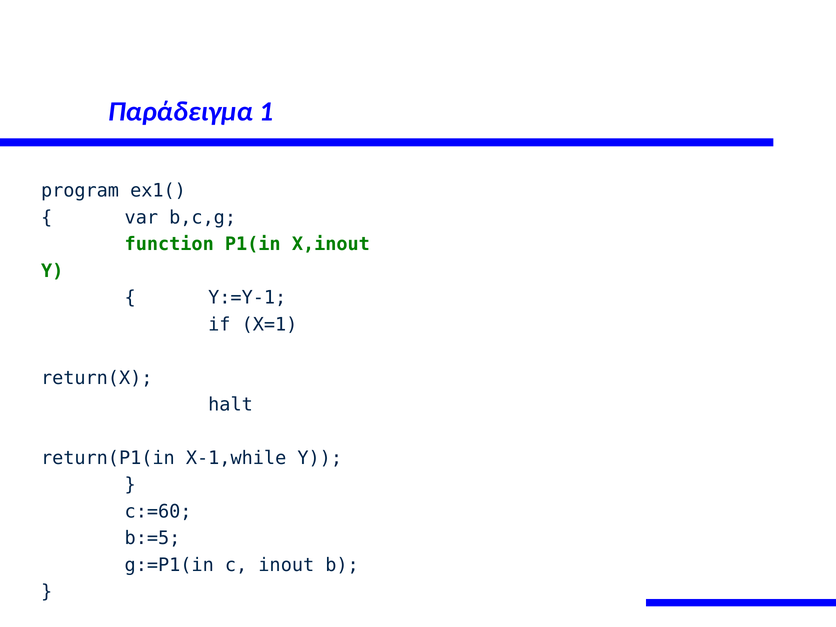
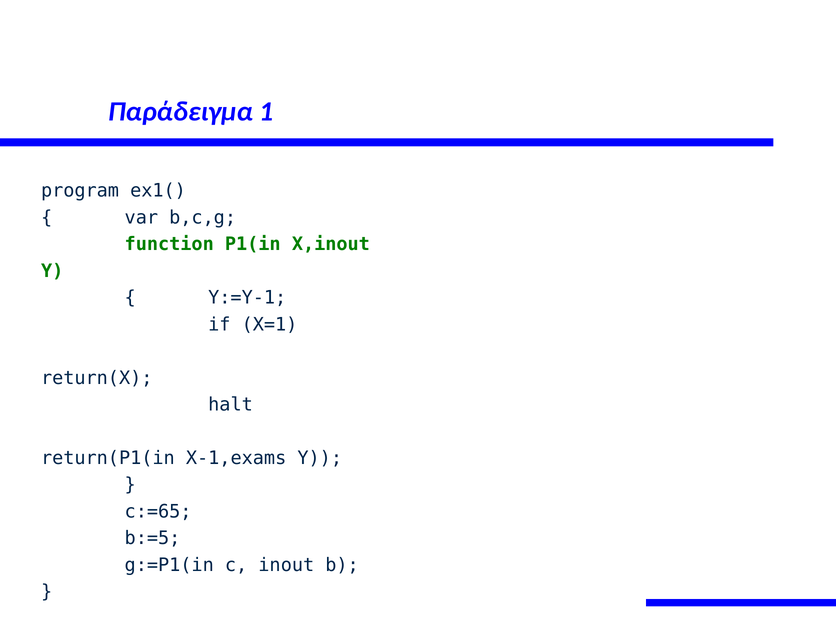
X-1,while: X-1,while -> X-1,exams (236, 458)
c:=60: c:=60 -> c:=65 (158, 512)
